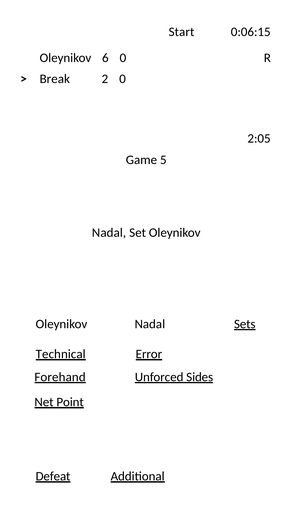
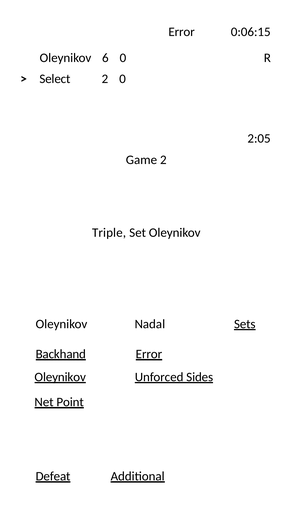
Start: Start -> Error (182, 32)
Break: Break -> Select (55, 79)
Game 5: 5 -> 2 (163, 160)
Nadal: Nadal -> Triple (109, 233)
Technical: Technical -> Backhand (61, 355)
Forehand: Forehand -> Oleynikov (60, 378)
